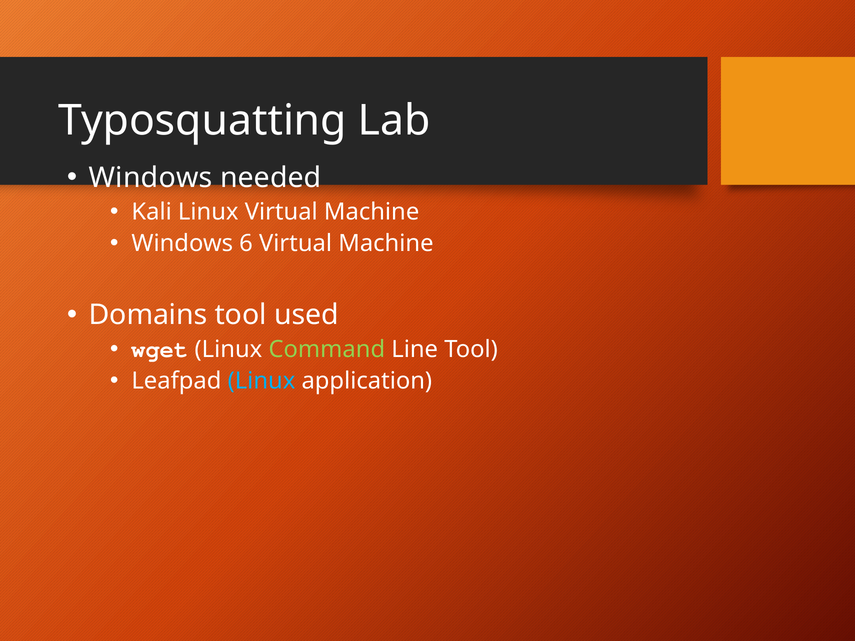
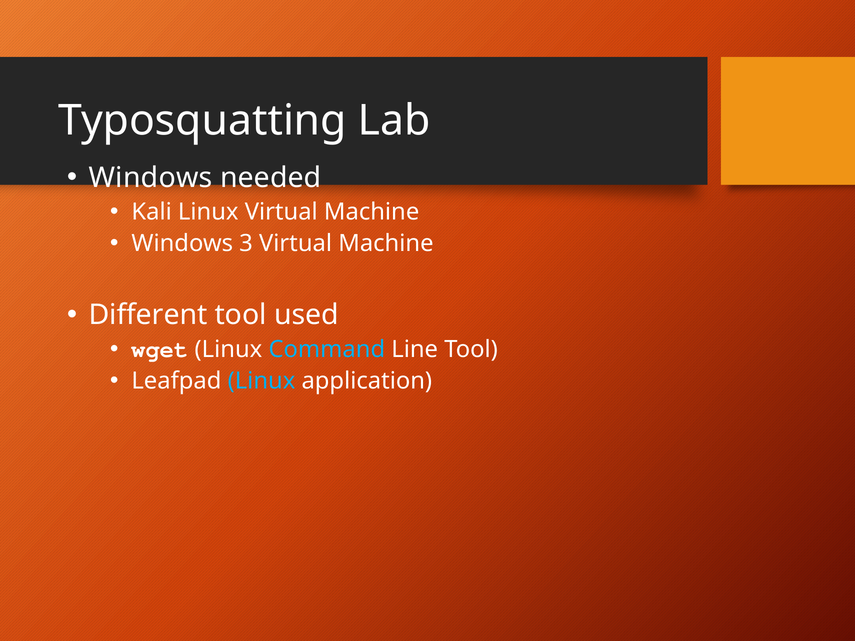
6: 6 -> 3 (246, 244)
Domains: Domains -> Different (148, 315)
Command colour: light green -> light blue (327, 349)
